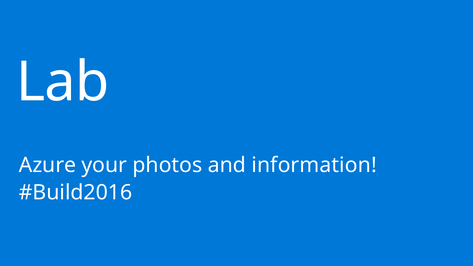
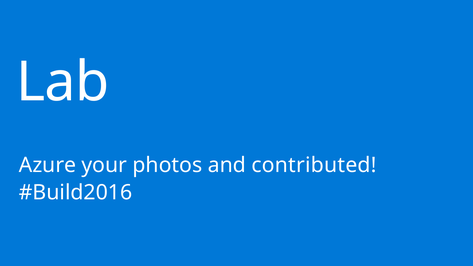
information: information -> contributed (314, 165)
